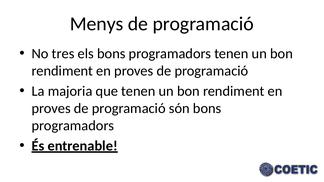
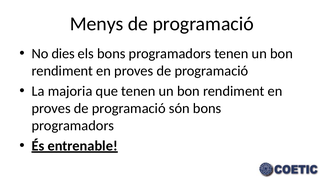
tres: tres -> dies (63, 54)
